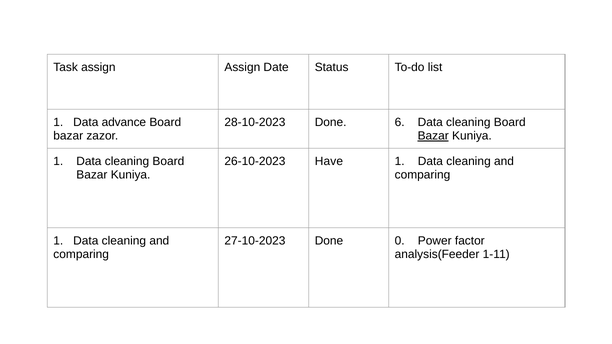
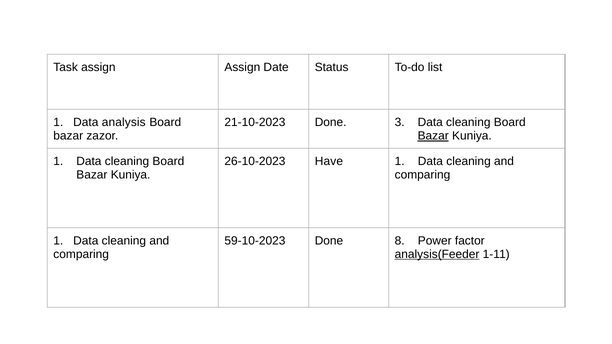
advance: advance -> analysis (124, 123)
28-10-2023: 28-10-2023 -> 21-10-2023 (255, 123)
6: 6 -> 3 (400, 123)
27-10-2023: 27-10-2023 -> 59-10-2023 (255, 241)
0: 0 -> 8 (400, 241)
analysis(Feeder underline: none -> present (437, 254)
